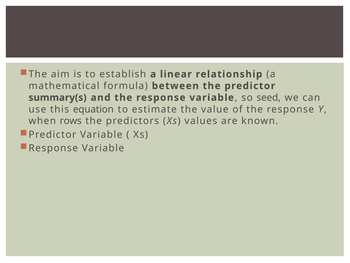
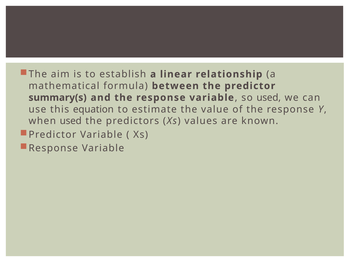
so seed: seed -> used (269, 97)
when rows: rows -> used (71, 121)
